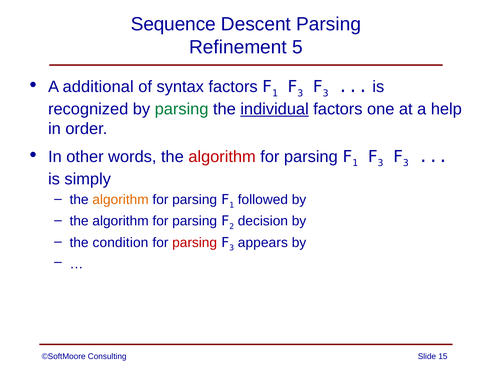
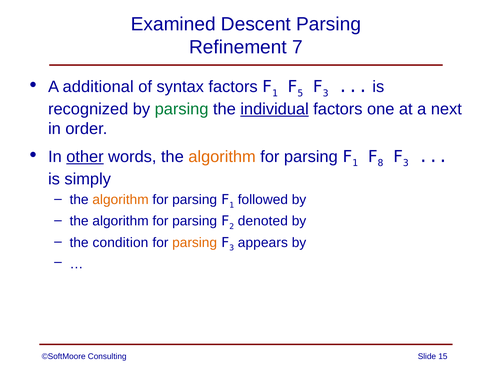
Sequence: Sequence -> Examined (173, 24)
5: 5 -> 7 (297, 47)
3: 3 -> 5 (300, 93)
help: help -> next (446, 109)
other underline: none -> present (85, 157)
algorithm colour: red -> orange (222, 157)
3: 3 -> 8 (381, 163)
decision: decision -> denoted (263, 221)
parsing colour: red -> orange (195, 243)
